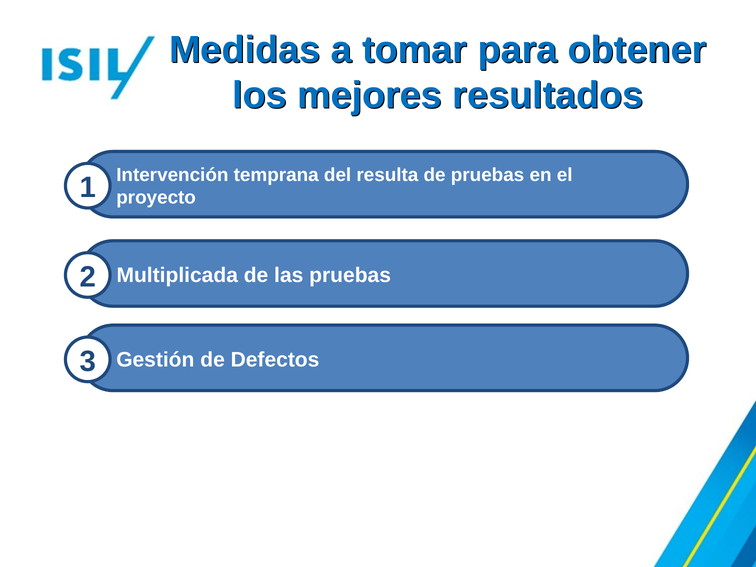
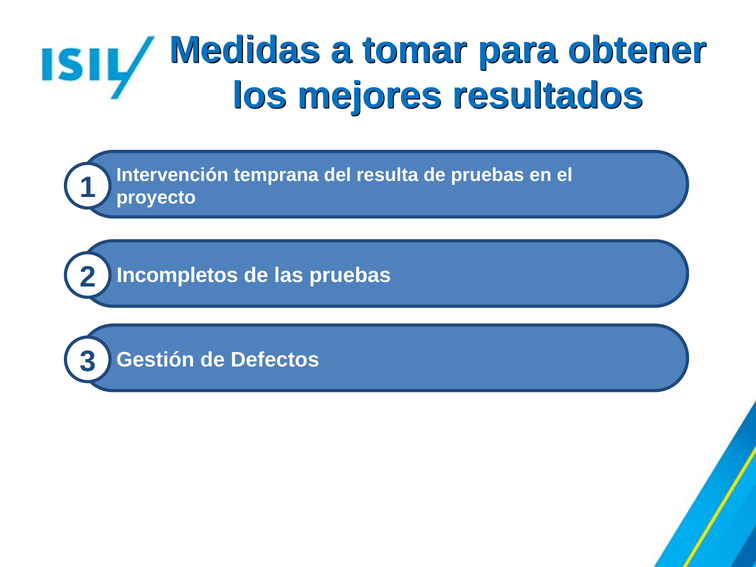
Multiplicada: Multiplicada -> Incompletos (177, 276)
